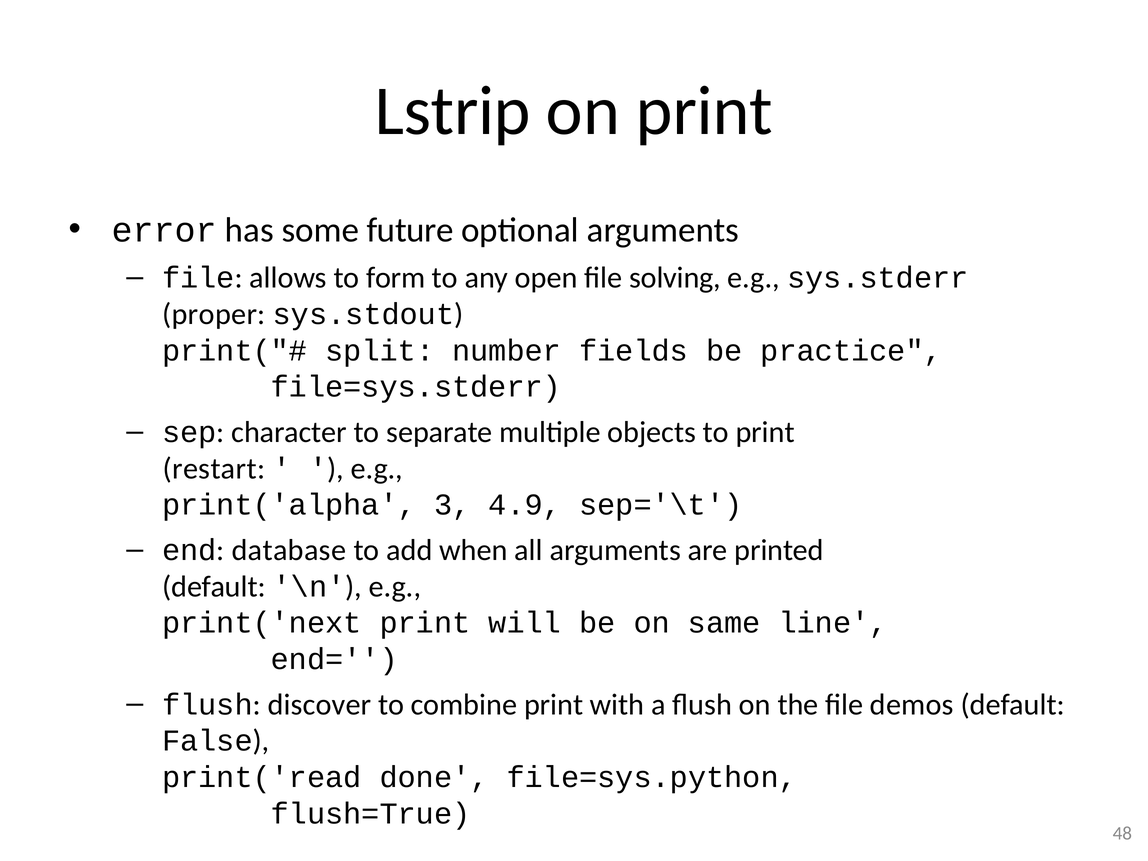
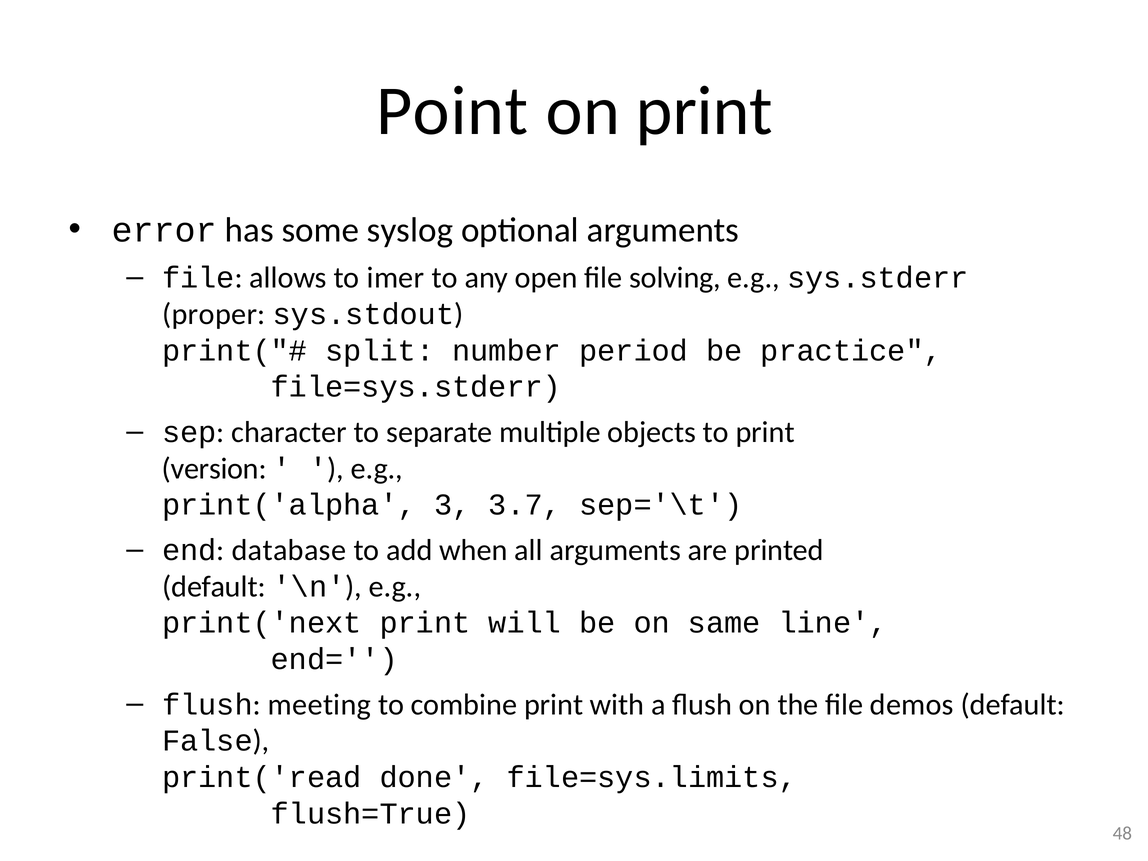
Lstrip: Lstrip -> Point (452, 111)
future: future -> syslog (410, 230)
form: form -> imer (396, 278)
fields: fields -> period (634, 351)
restart: restart -> version (214, 469)
4.9: 4.9 -> 3.7 (525, 505)
discover: discover -> meeting (319, 705)
file=sys.python: file=sys.python -> file=sys.limits (652, 777)
